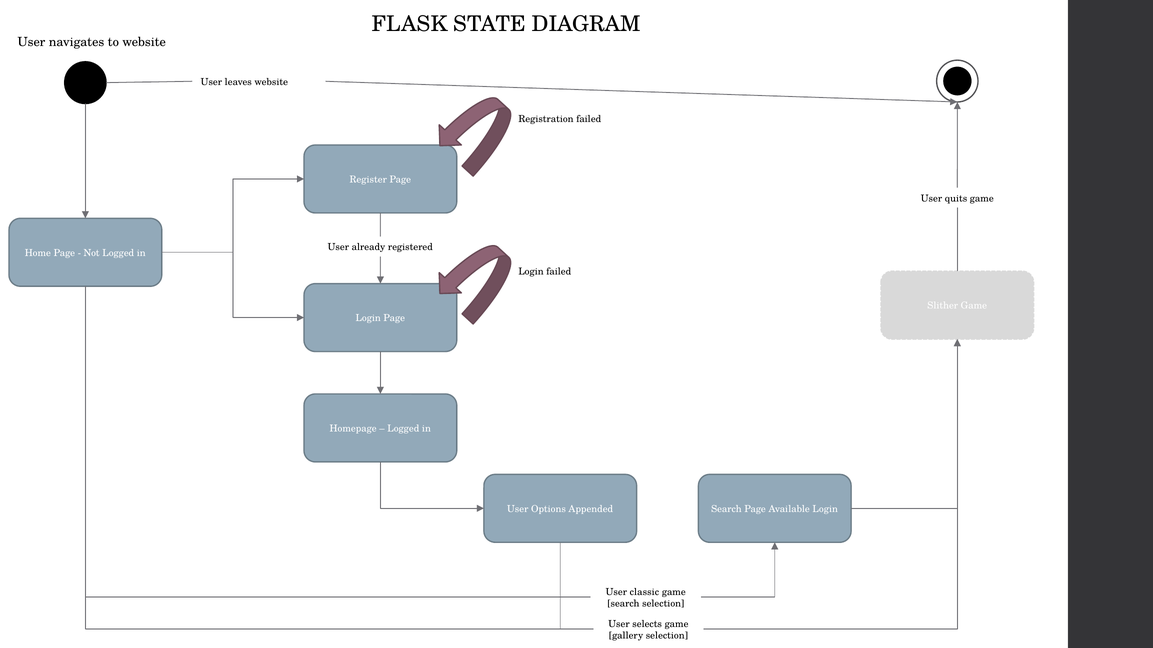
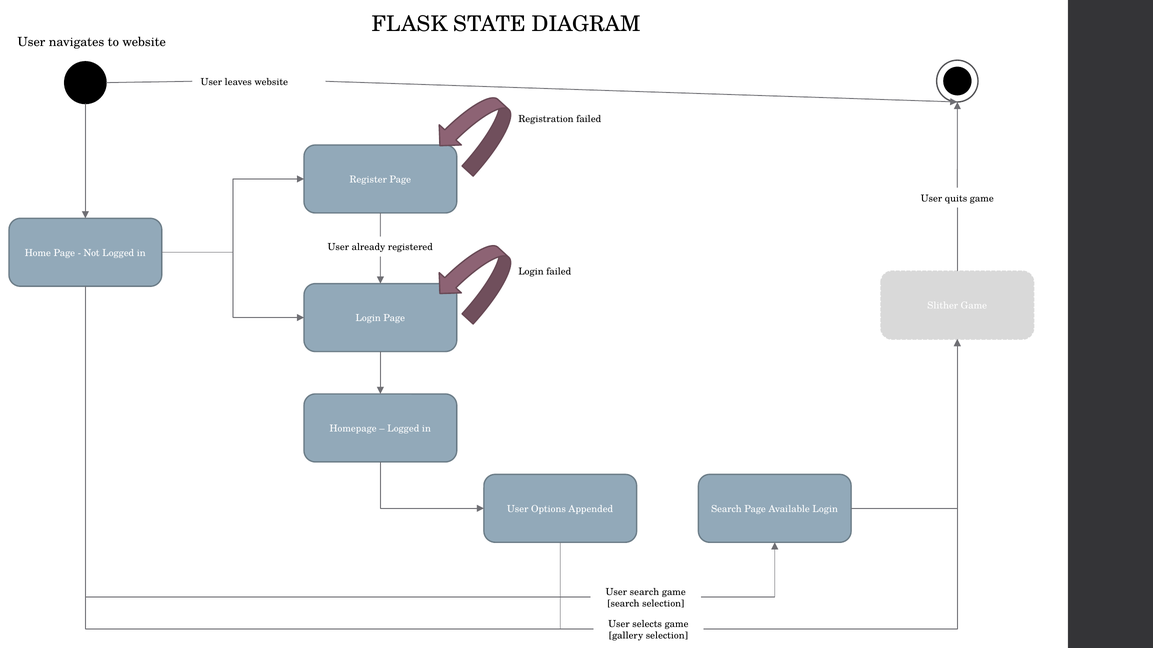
User classic: classic -> search (644, 592)
